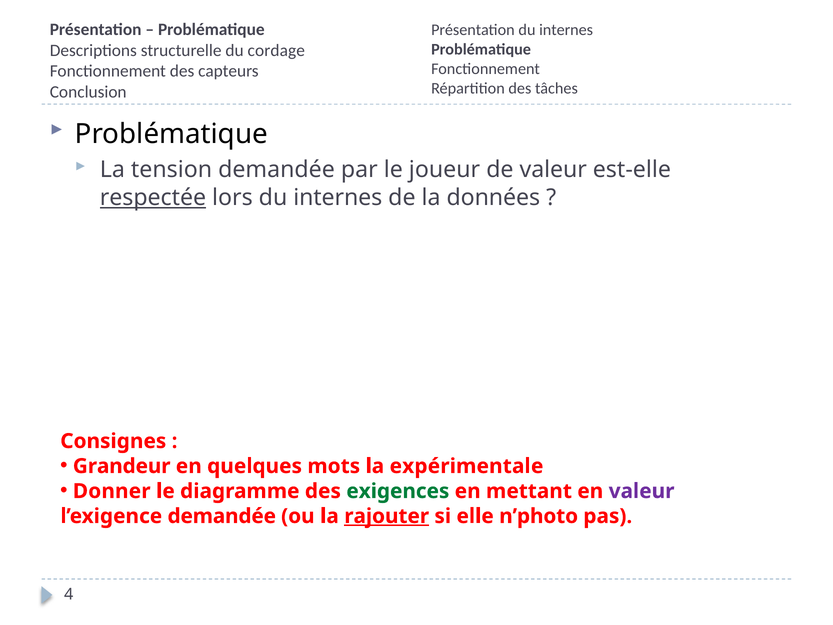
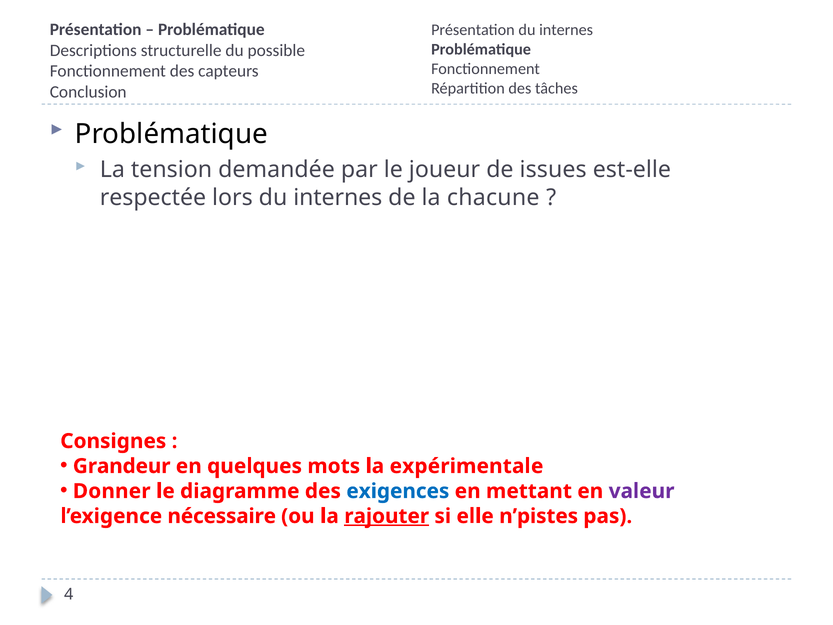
cordage: cordage -> possible (276, 50)
de valeur: valeur -> issues (553, 170)
respectée underline: present -> none (153, 198)
données: données -> chacune (493, 198)
exigences colour: green -> blue (398, 491)
l’exigence demandée: demandée -> nécessaire (222, 516)
n’photo: n’photo -> n’pistes (539, 516)
